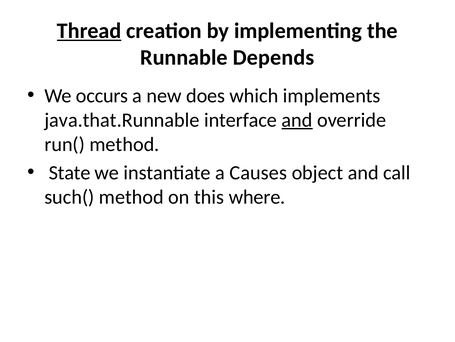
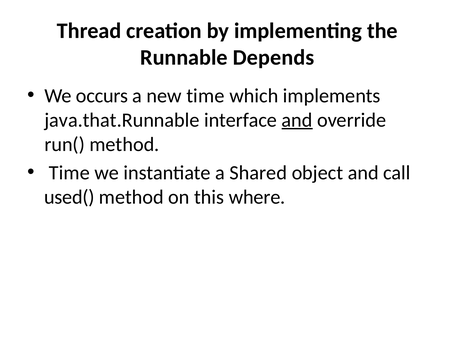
Thread underline: present -> none (89, 31)
new does: does -> time (205, 95)
State: State -> Time (69, 172)
Causes: Causes -> Shared (258, 172)
such(: such( -> used( (69, 197)
